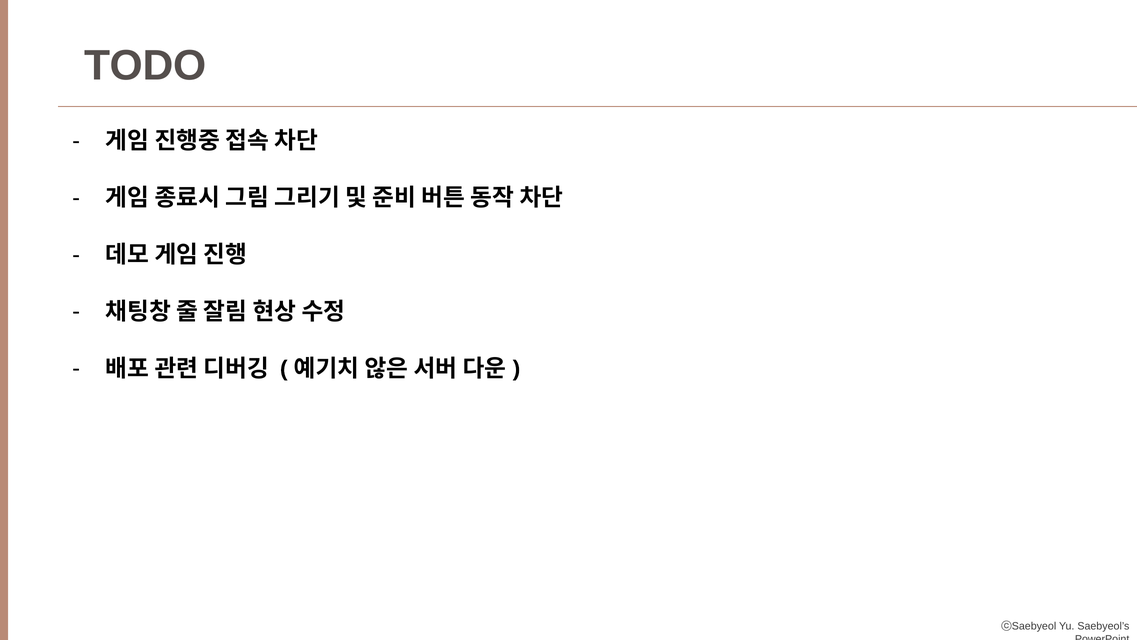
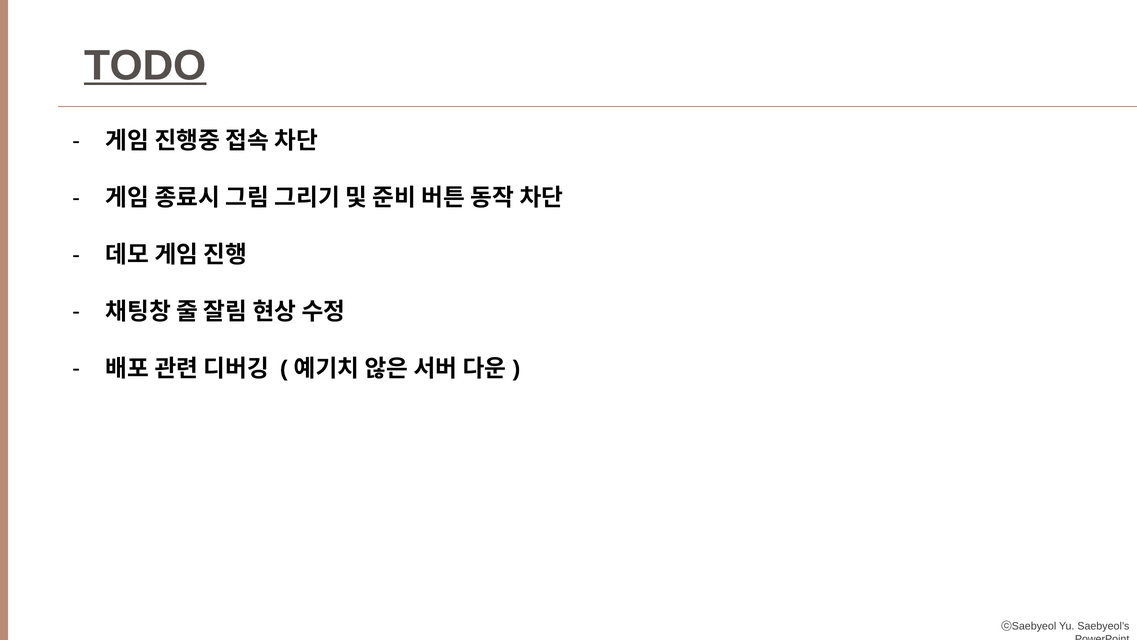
TODO underline: none -> present (145, 65)
